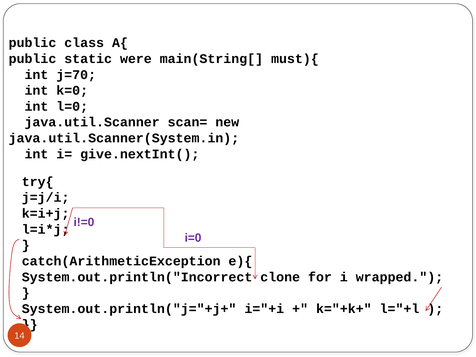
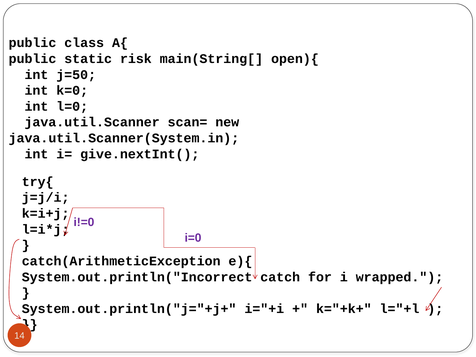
were: were -> risk (136, 59)
must){: must){ -> open){ (295, 59)
j=70: j=70 -> j=50 (76, 75)
clone: clone -> catch (280, 277)
